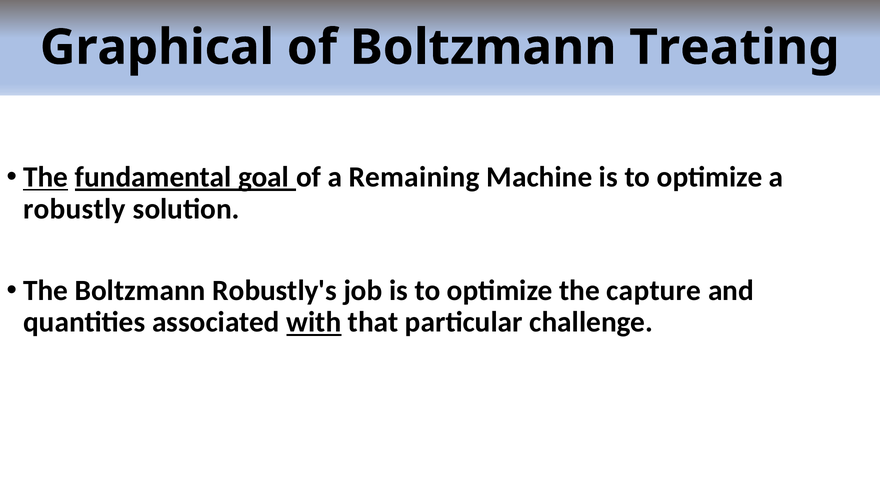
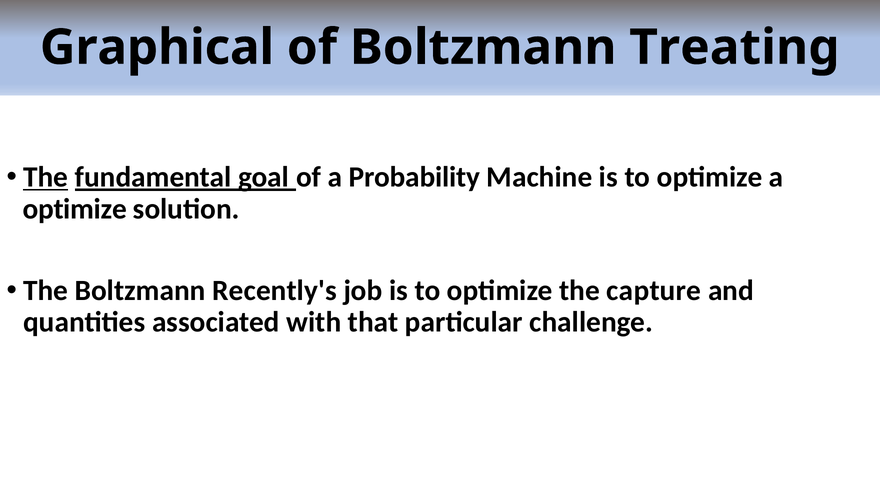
Remaining: Remaining -> Probability (414, 177)
robustly: robustly -> optimize (75, 209)
Robustly's: Robustly's -> Recently's (275, 291)
with underline: present -> none (314, 322)
